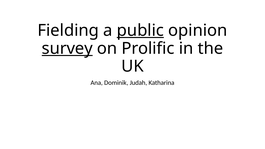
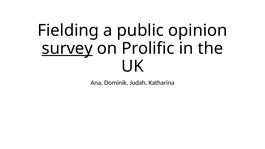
public underline: present -> none (140, 30)
